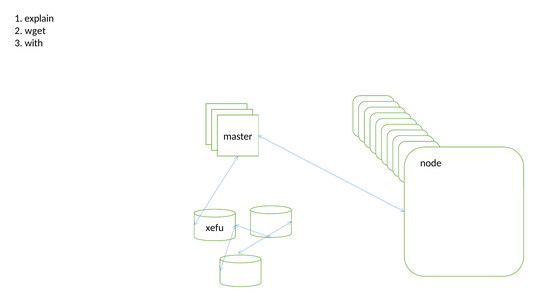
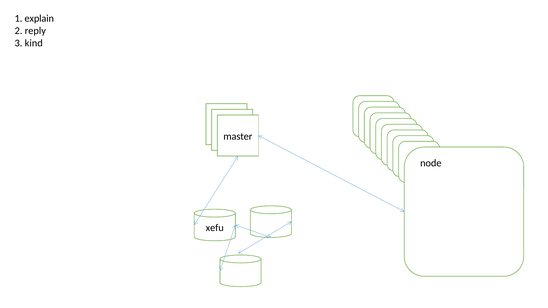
wget: wget -> reply (35, 31)
with: with -> kind (34, 43)
